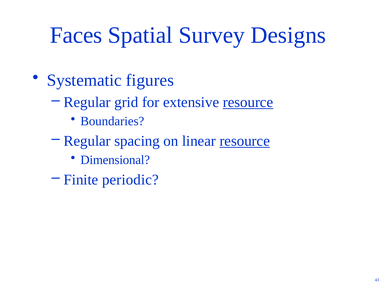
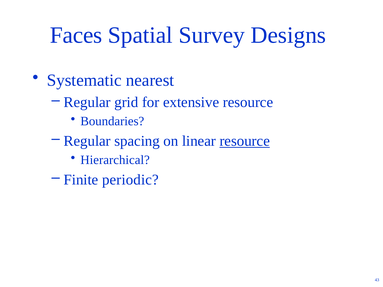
figures: figures -> nearest (150, 80)
resource underline: present -> none (248, 102)
Dimensional: Dimensional -> Hierarchical (115, 160)
